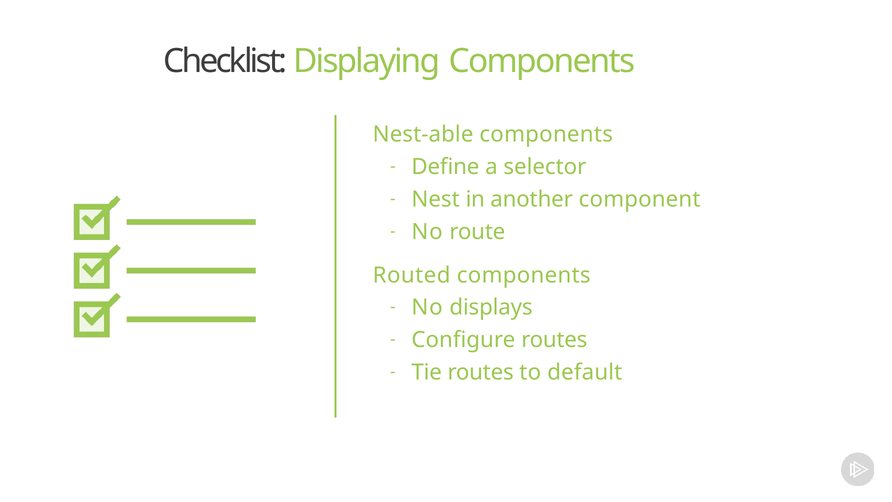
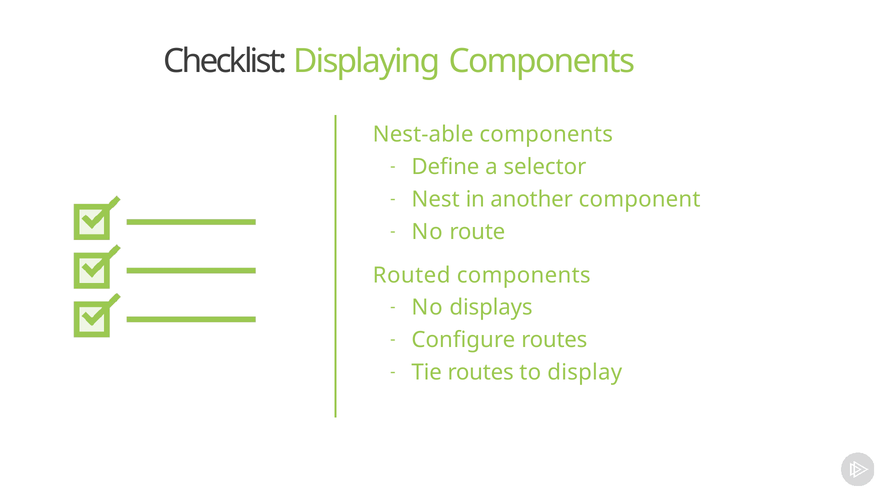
default: default -> display (585, 372)
